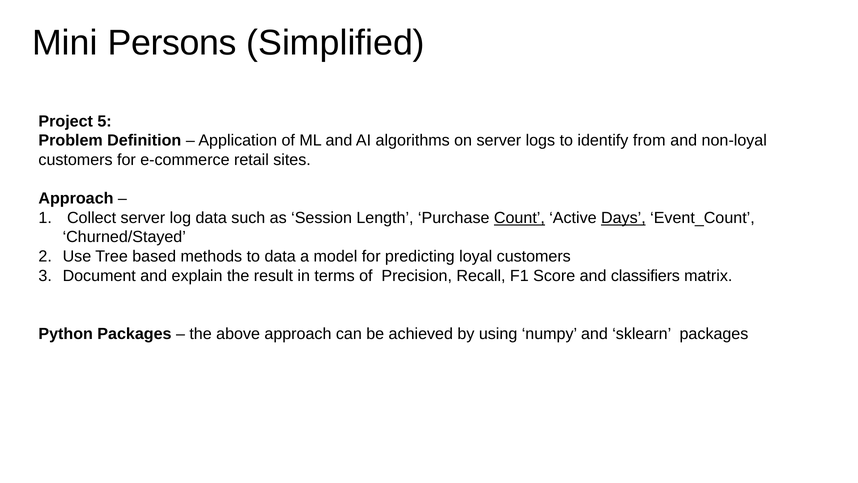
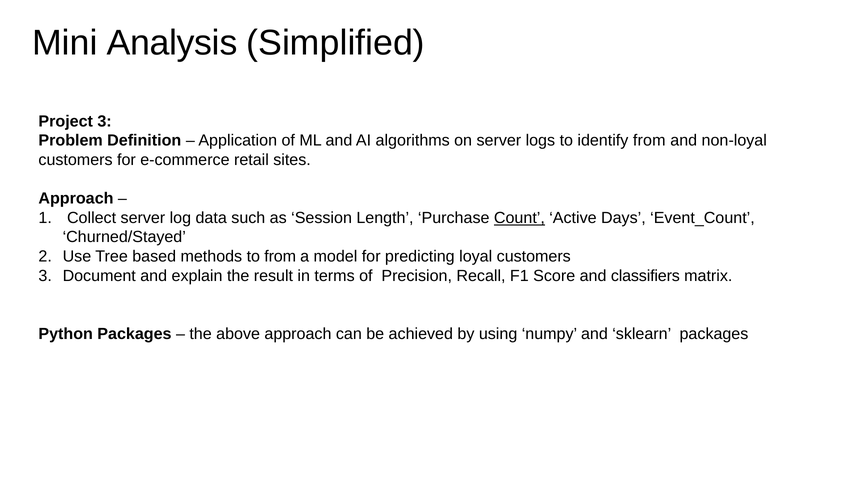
Persons: Persons -> Analysis (172, 43)
Project 5: 5 -> 3 (105, 121)
Days underline: present -> none (623, 218)
to data: data -> from (280, 256)
